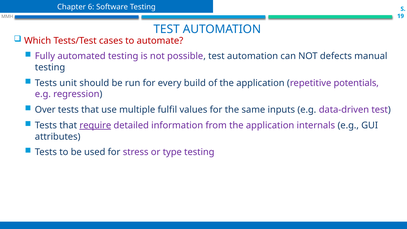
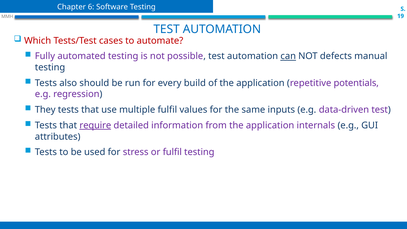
can underline: none -> present (288, 56)
unit: unit -> also (68, 83)
Over: Over -> They (45, 110)
or type: type -> fulfil (172, 152)
